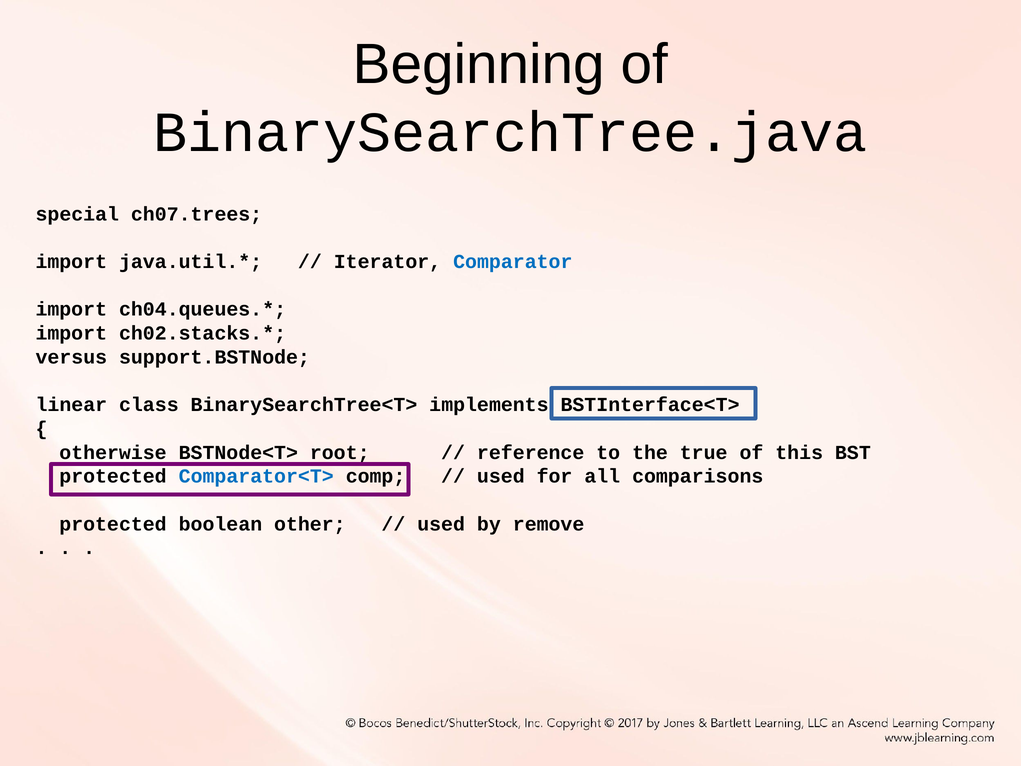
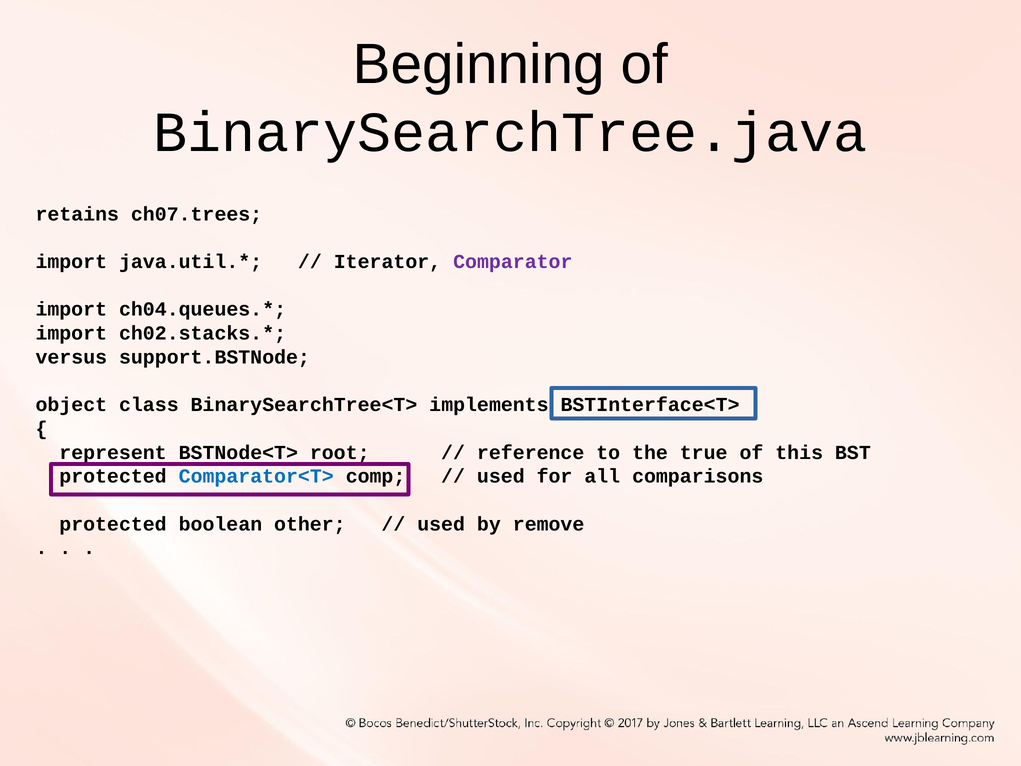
special: special -> retains (77, 214)
Comparator colour: blue -> purple (513, 262)
linear: linear -> object (71, 405)
otherwise: otherwise -> represent (113, 452)
